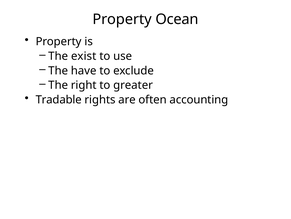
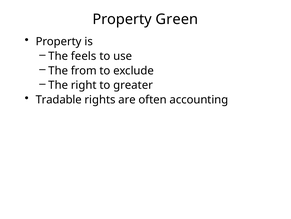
Ocean: Ocean -> Green (177, 19)
exist: exist -> feels (84, 56)
have: have -> from (84, 70)
